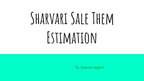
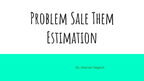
Sharvari: Sharvari -> Problem (49, 19)
